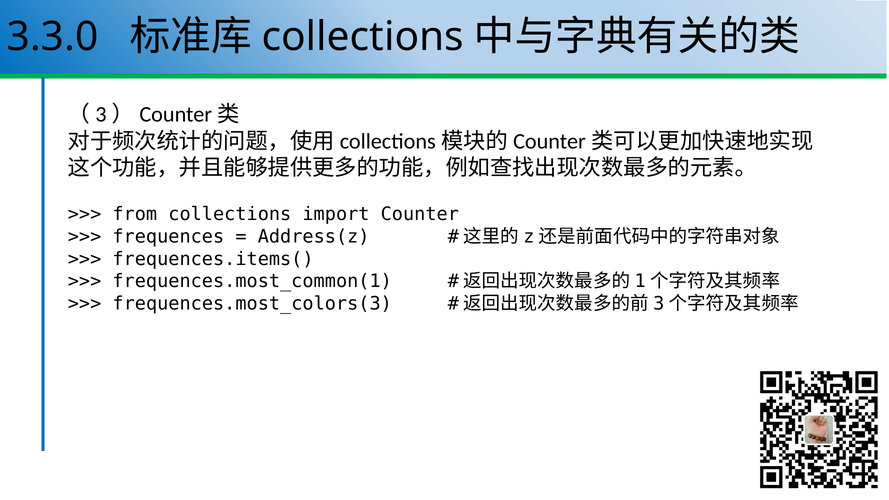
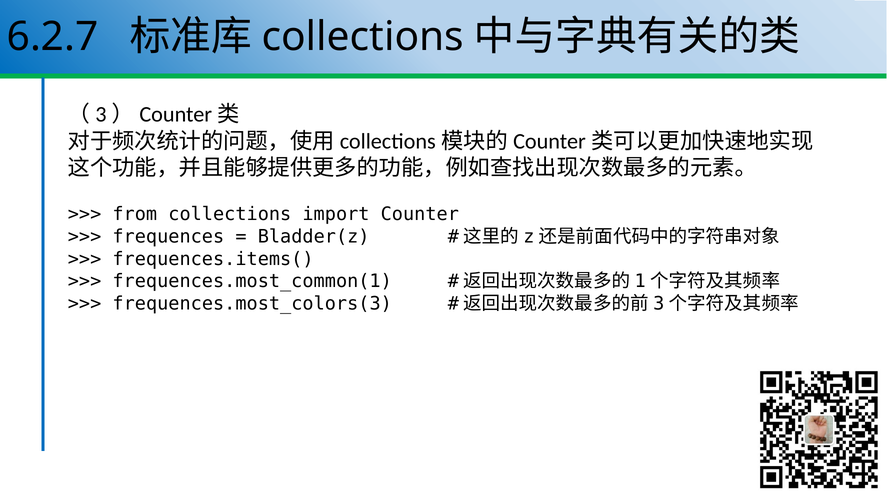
3.3.0: 3.3.0 -> 6.2.7 (53, 37)
Address(z: Address(z -> Bladder(z (314, 237)
